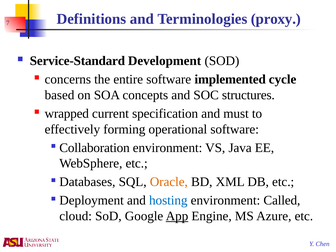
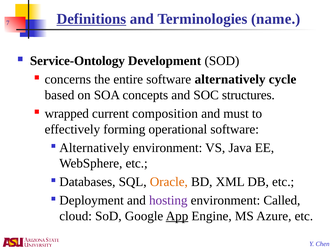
Definitions underline: none -> present (91, 19)
proxy: proxy -> name (276, 19)
Service-Standard: Service-Standard -> Service-Ontology (77, 61)
software implemented: implemented -> alternatively (230, 79)
specification: specification -> composition (165, 114)
Collaboration: Collaboration -> Alternatively (94, 148)
hosting colour: blue -> purple (168, 200)
